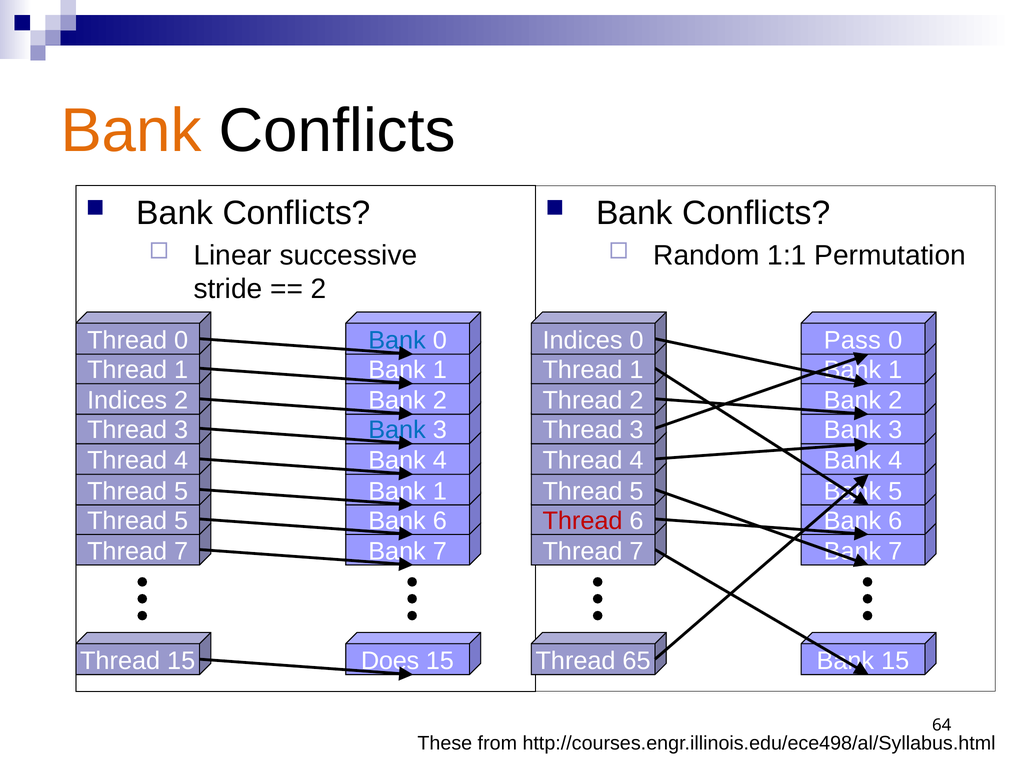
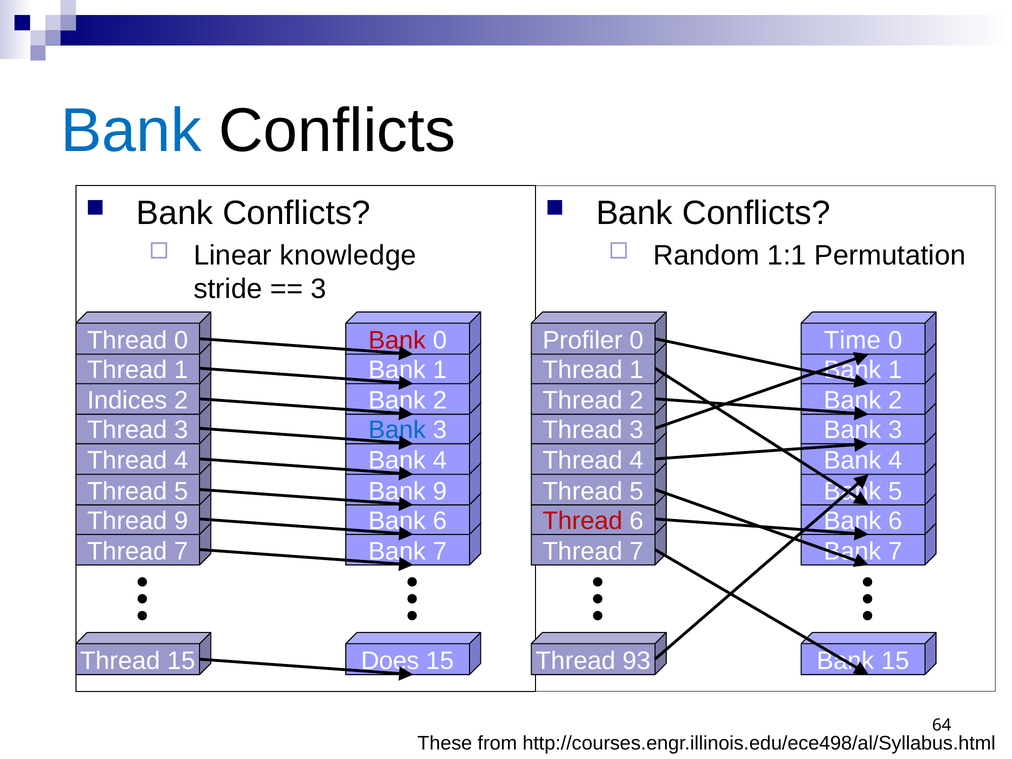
Bank colour: orange -> blue (131, 131)
successive: successive -> knowledge (348, 255)
2: 2 -> 3 (319, 289)
Bank colour: blue -> red (397, 340)
Indices: Indices -> Profiler (583, 340)
Pass: Pass -> Time (852, 340)
1: 1 -> 9 (440, 491)
5: 5 -> 9 (181, 521)
65: 65 -> 93 (637, 661)
